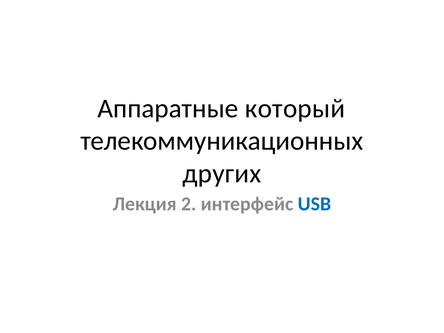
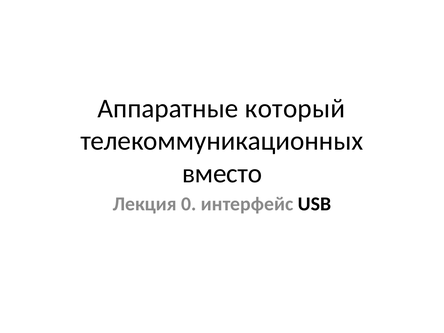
других: других -> вместо (222, 174)
2: 2 -> 0 (189, 204)
USB colour: blue -> black (315, 204)
